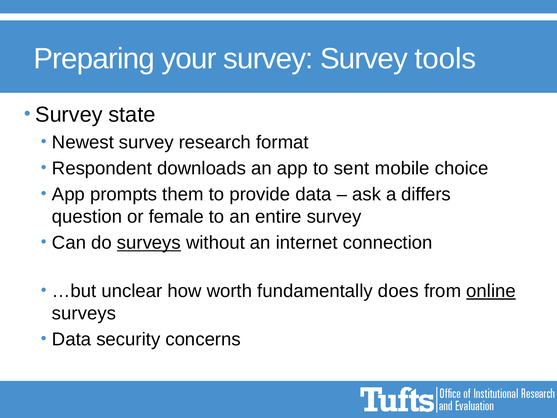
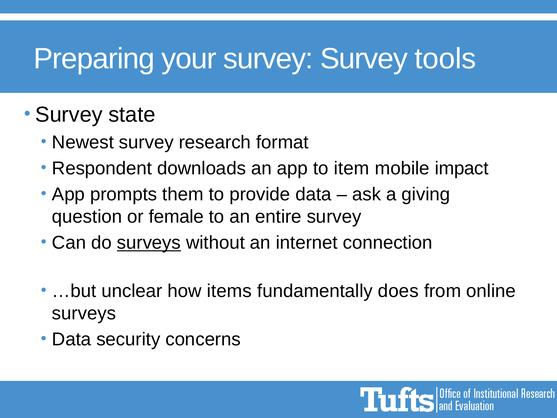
sent: sent -> item (352, 168)
choice: choice -> impact (462, 168)
differs: differs -> giving (426, 194)
worth: worth -> items (229, 291)
online underline: present -> none (491, 291)
